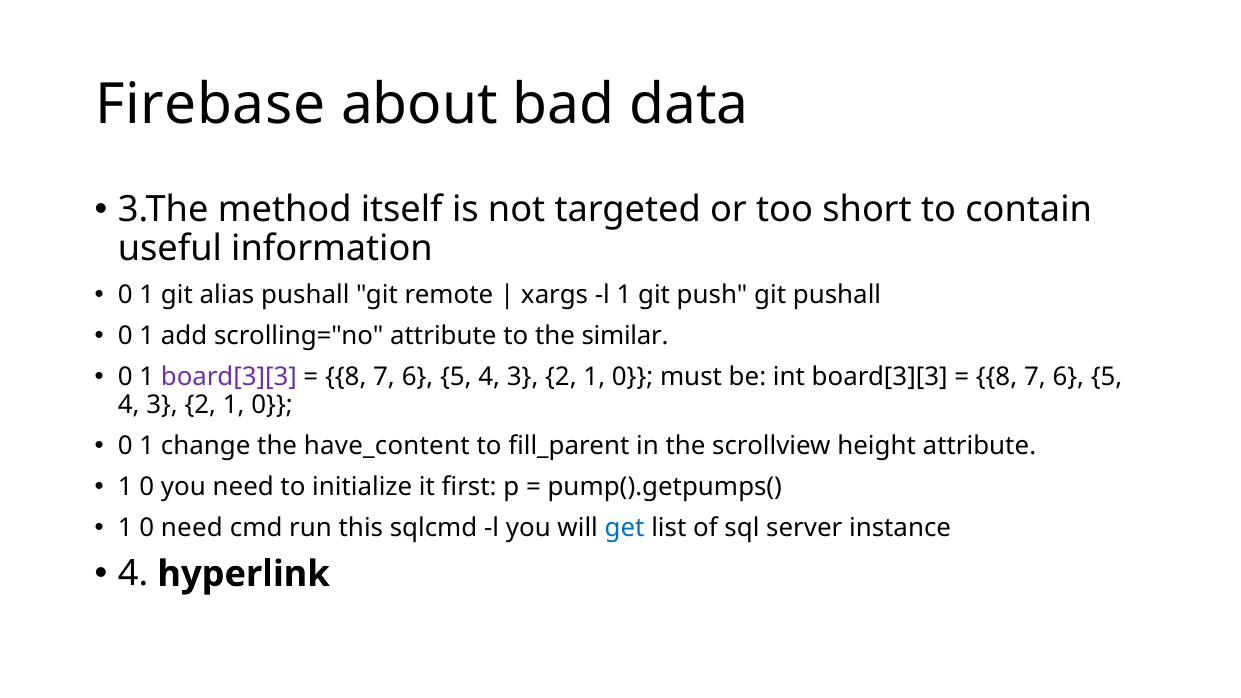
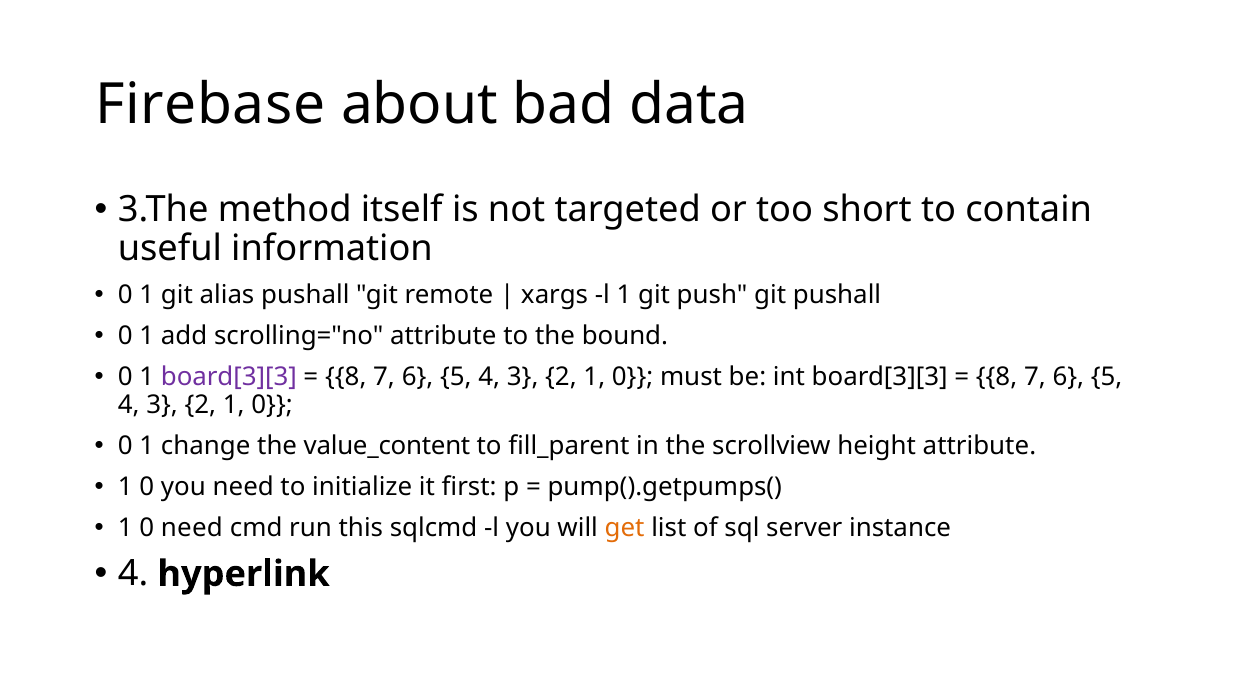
similar: similar -> bound (625, 336)
have_content: have_content -> value_content (387, 446)
get colour: blue -> orange (625, 528)
